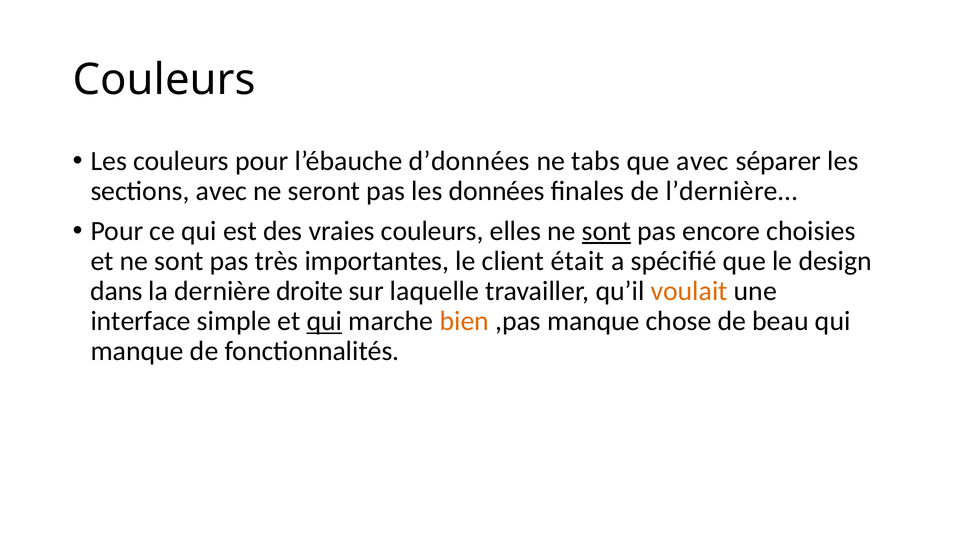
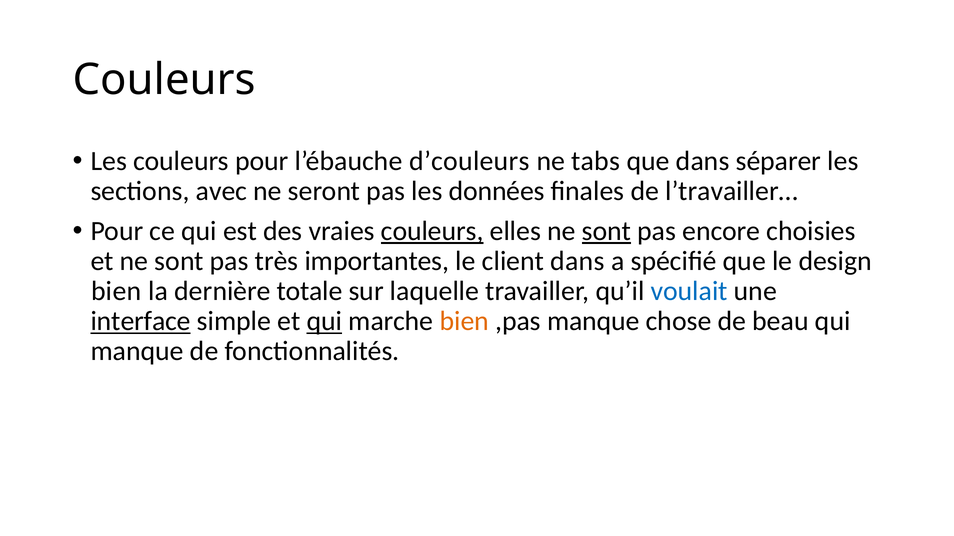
d’données: d’données -> d’couleurs (469, 161)
que avec: avec -> dans (703, 161)
l’dernière…: l’dernière… -> l’travailler… (732, 191)
couleurs underline: none -> present (432, 231)
client était: était -> dans (577, 261)
dans: dans -> bien (116, 291)
droite: droite -> totale (310, 291)
voulait colour: orange -> blue (689, 291)
interface underline: none -> present (141, 322)
